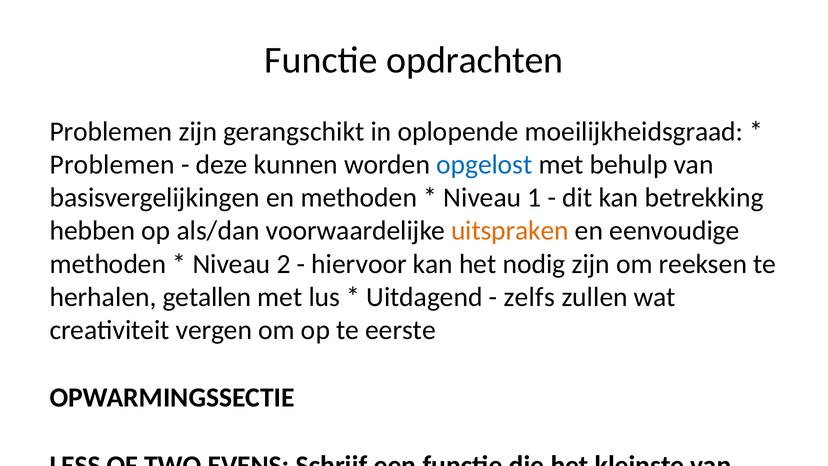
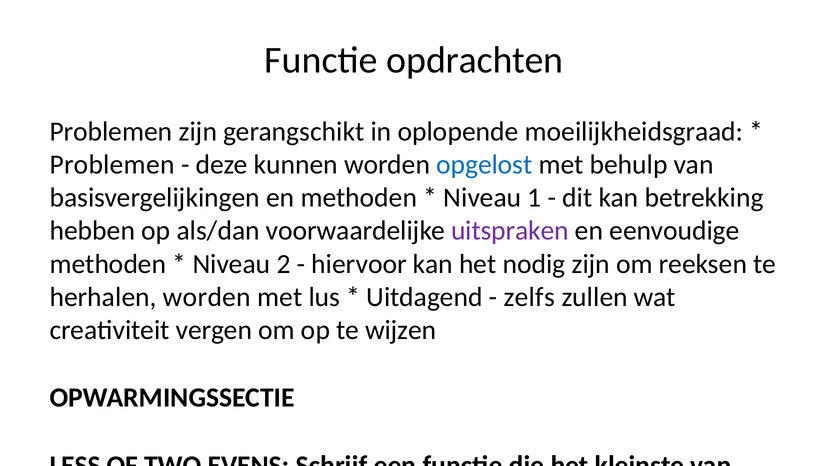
uitspraken colour: orange -> purple (510, 231)
herhalen getallen: getallen -> worden (207, 297)
eerste: eerste -> wijzen (401, 330)
